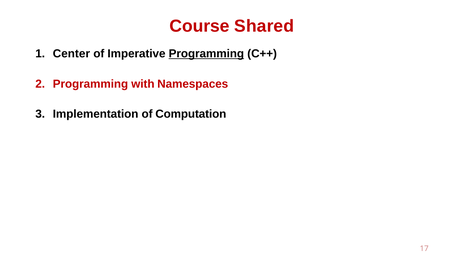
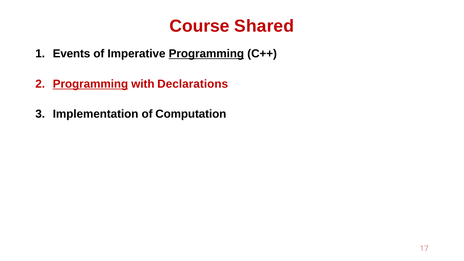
Center: Center -> Events (72, 54)
Programming underline: none -> present (90, 84)
Namespaces: Namespaces -> Declarations (193, 84)
